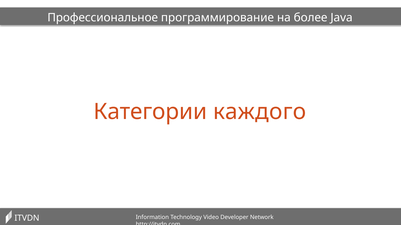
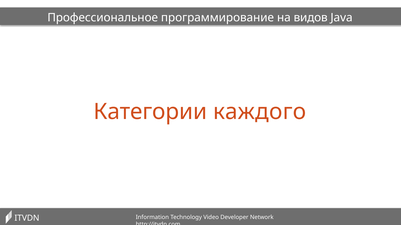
более: более -> видов (311, 18)
